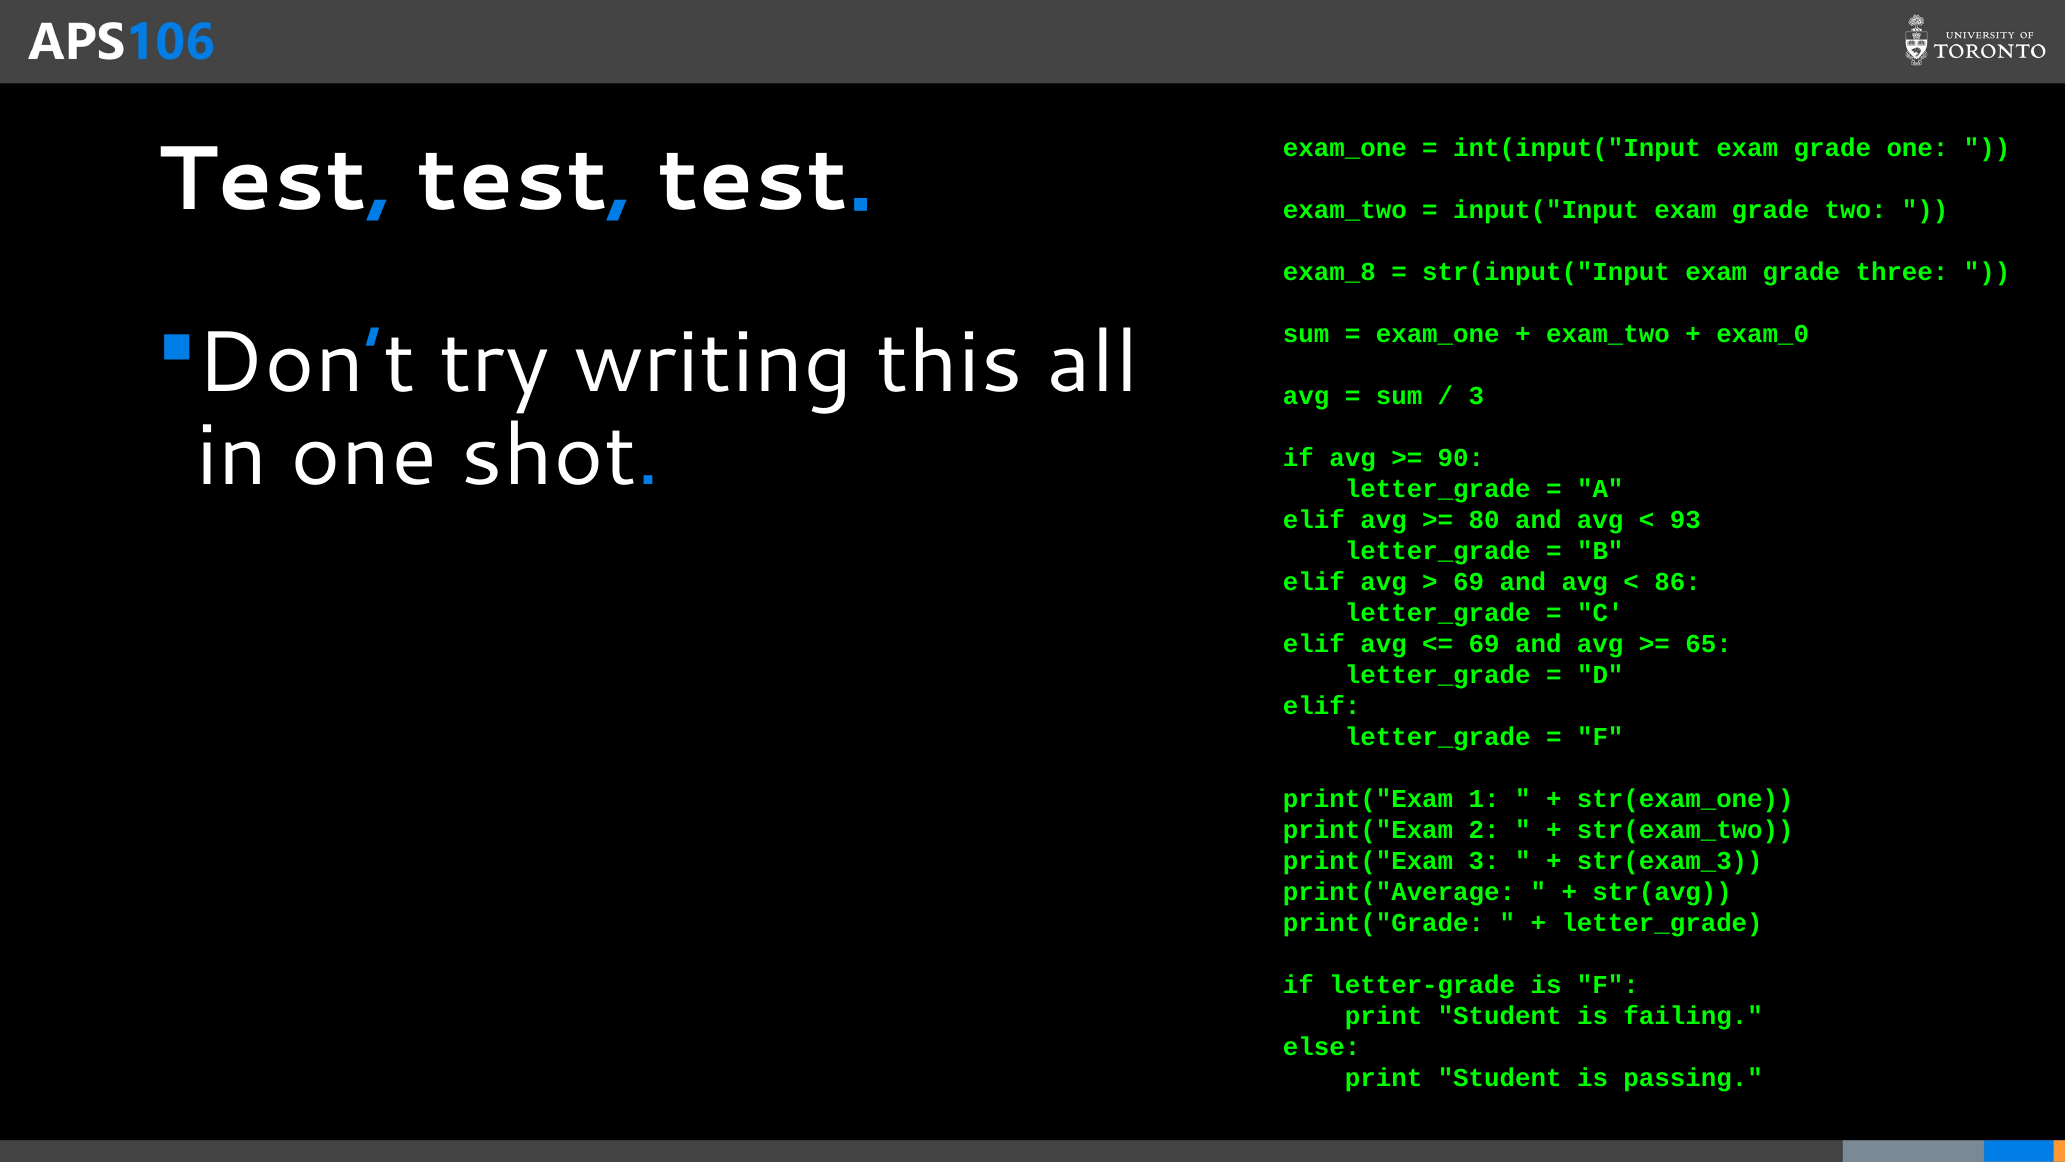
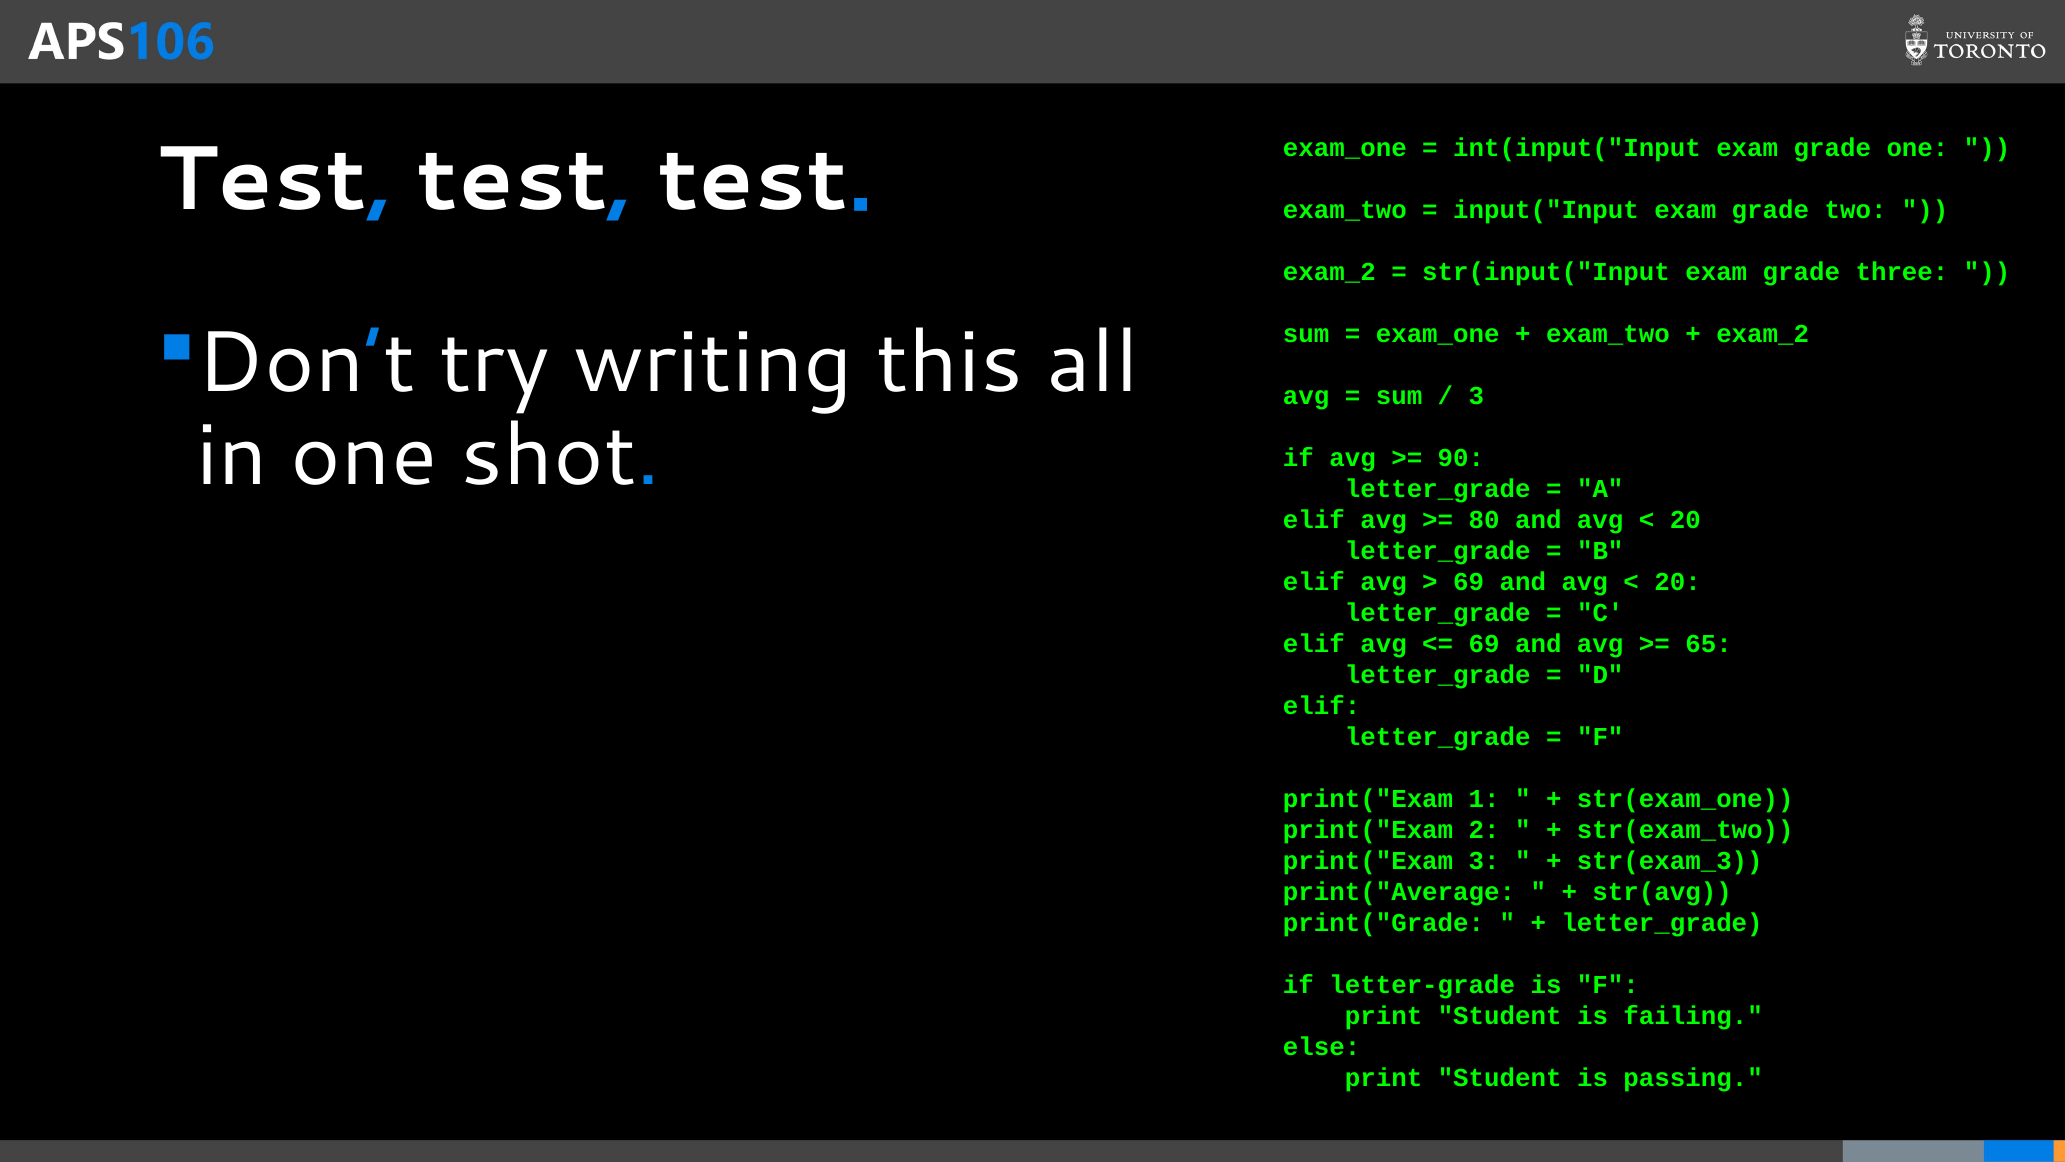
exam_8: exam_8 -> exam_2 (1329, 272)
exam_0: exam_0 -> exam_2 (1763, 334)
93: 93 -> 20 (1685, 520)
86: 86 -> 20 (1678, 582)
